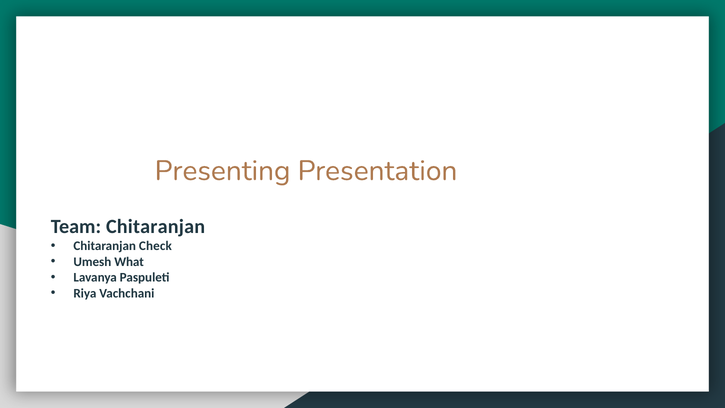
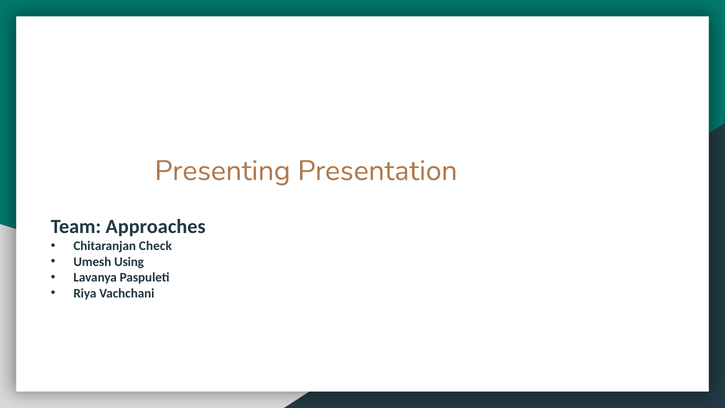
Team Chitaranjan: Chitaranjan -> Approaches (156, 226)
What: What -> Using (129, 262)
